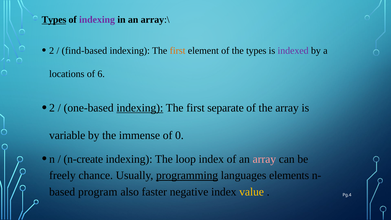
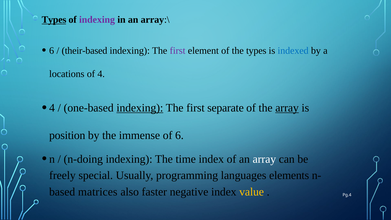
2: 2 -> 6 (52, 51)
find-based: find-based -> their-based (84, 51)
first colour: orange -> purple (178, 51)
indexed colour: purple -> blue (293, 51)
of 6: 6 -> 4 (101, 74)
2: 2 -> 4 (52, 108)
array underline: none -> present (287, 108)
variable: variable -> position (67, 135)
of 0: 0 -> 6 (179, 135)
n-create: n-create -> n-doing (83, 159)
loop: loop -> time (186, 159)
array colour: pink -> white (264, 159)
chance: chance -> special (96, 175)
programming underline: present -> none (187, 175)
program: program -> matrices (98, 192)
